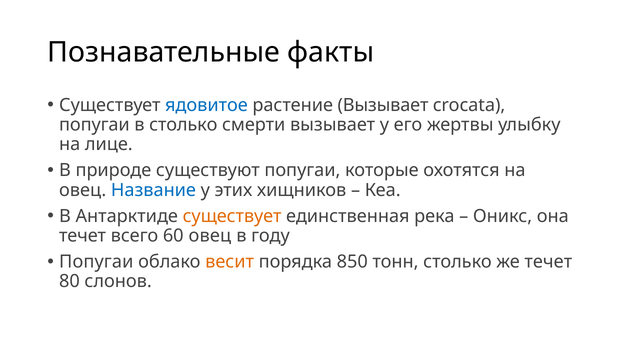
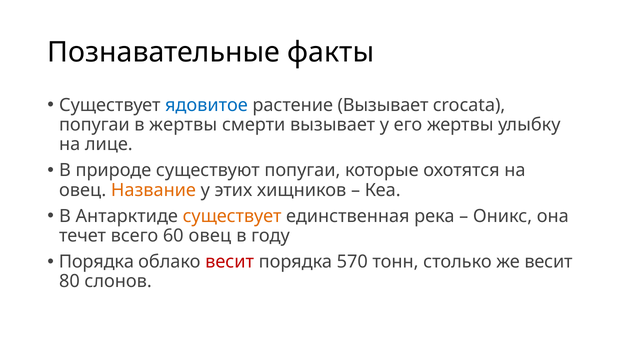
в столько: столько -> жертвы (183, 125)
Название colour: blue -> orange (153, 190)
Попугаи: Попугаи -> Порядка (96, 262)
весит colour: orange -> red (230, 262)
850: 850 -> 570 (352, 262)
же течет: течет -> весит (548, 262)
